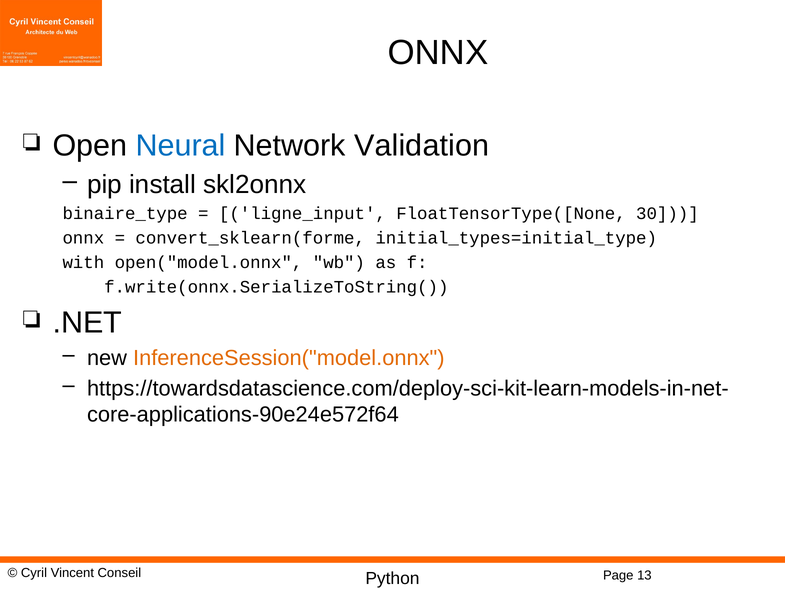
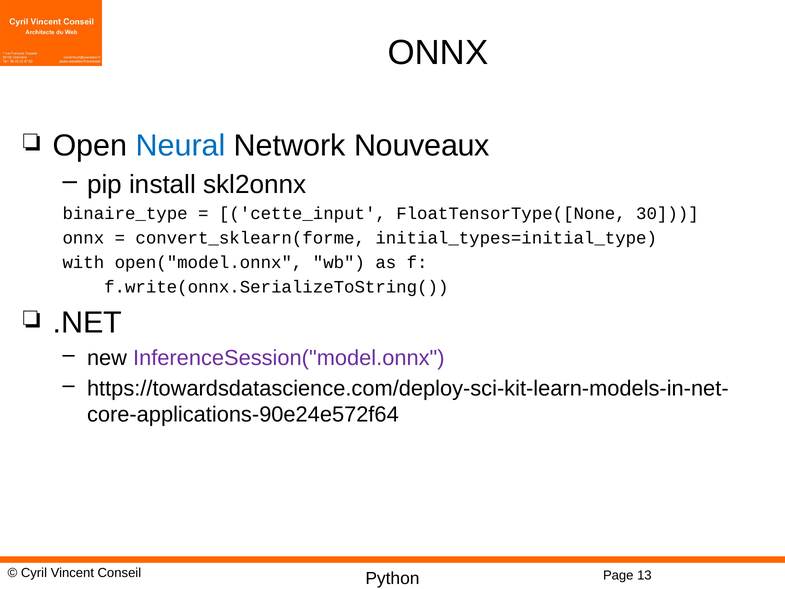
Validation: Validation -> Nouveaux (422, 146)
ligne_input: ligne_input -> cette_input (302, 214)
InferenceSession("model.onnx colour: orange -> purple (289, 358)
